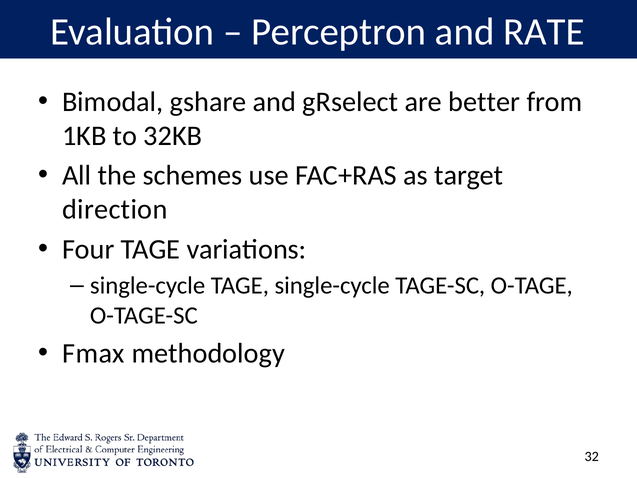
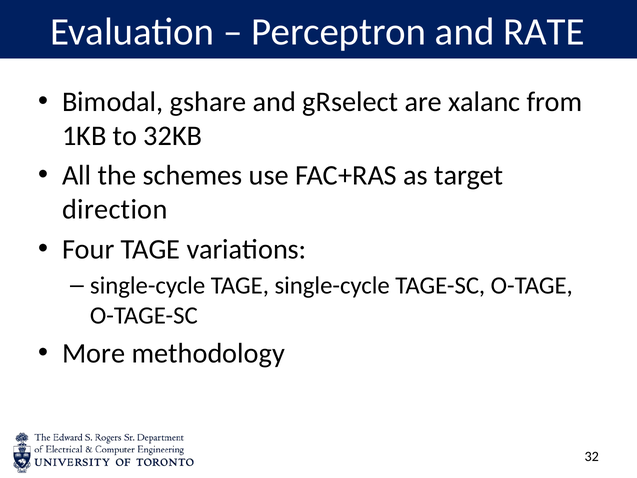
better: better -> xalanc (484, 102)
Fmax: Fmax -> More (94, 353)
